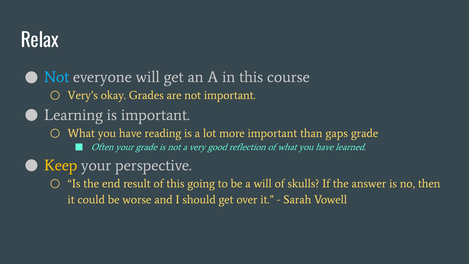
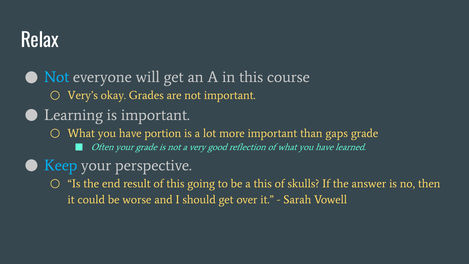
reading: reading -> portion (163, 133)
Keep colour: yellow -> light blue (61, 165)
a will: will -> this (263, 183)
